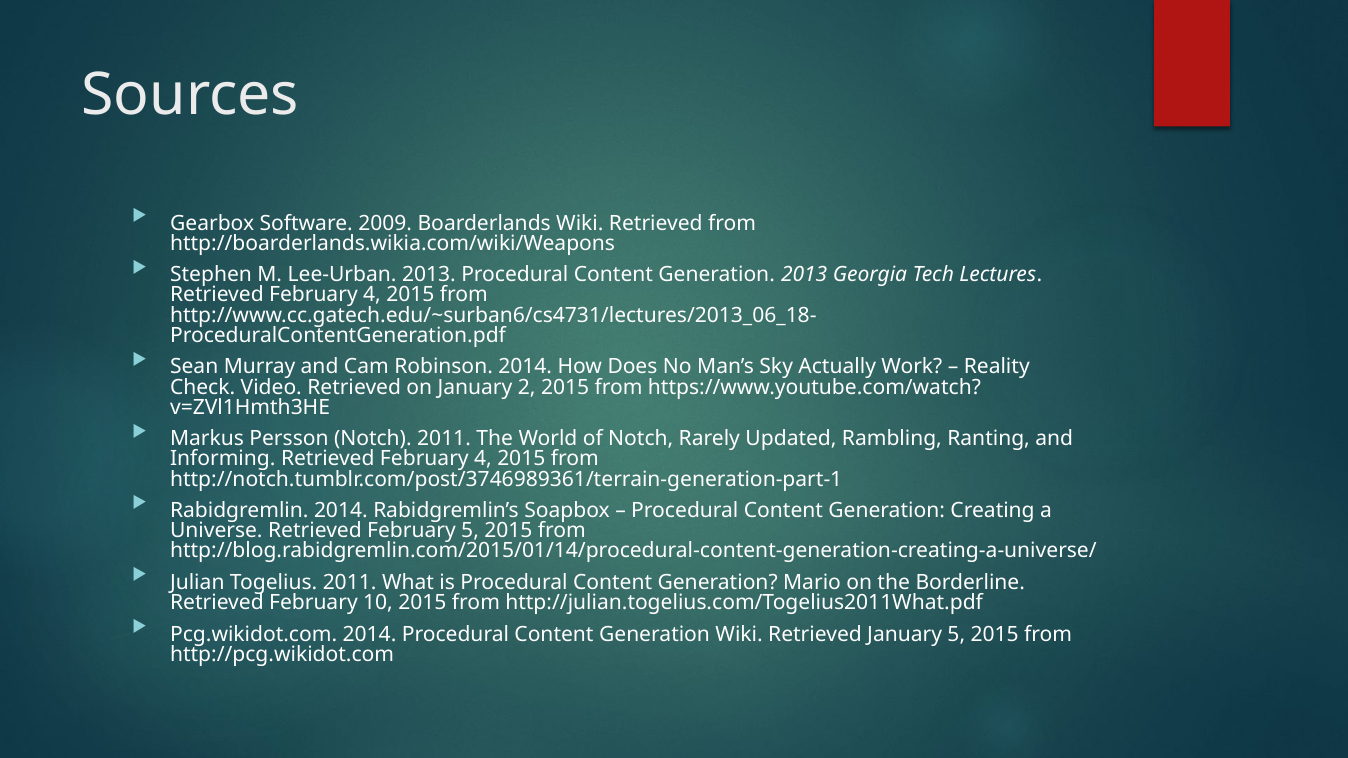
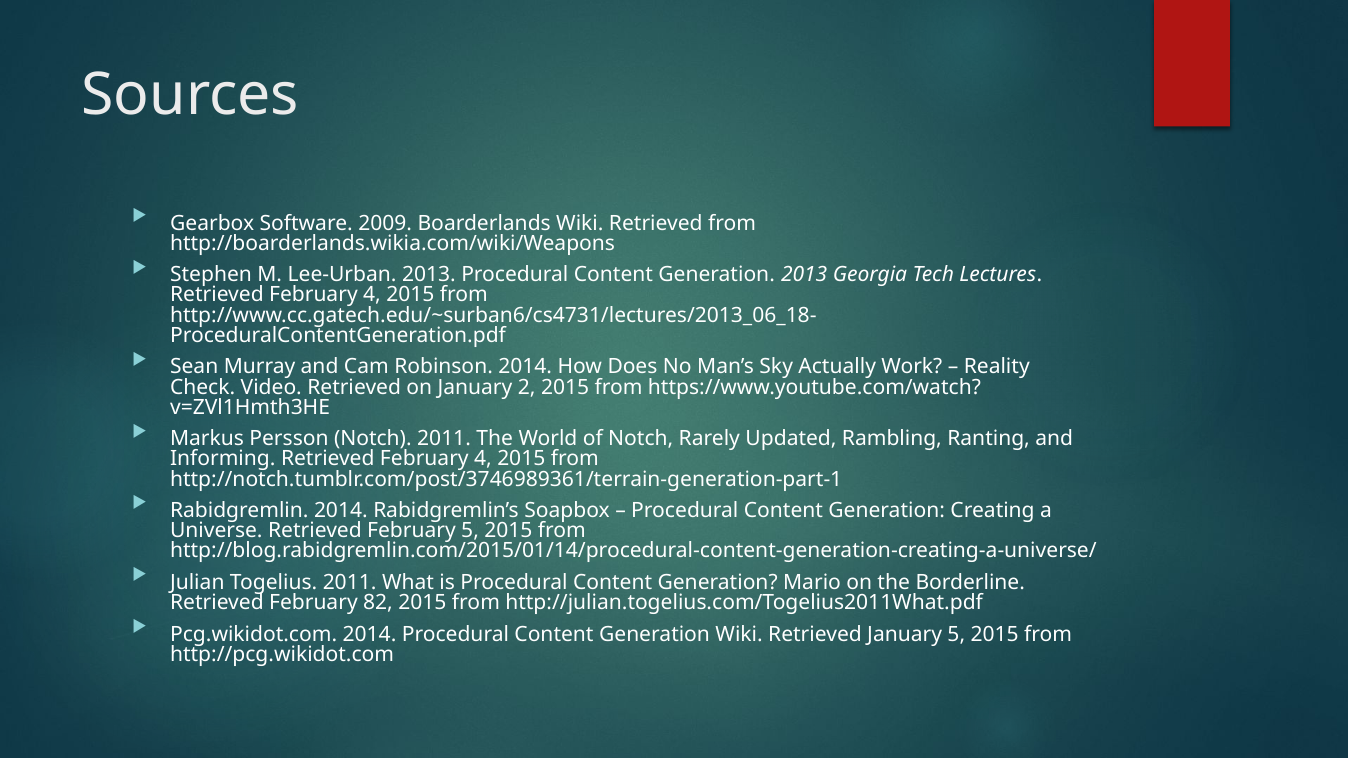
10: 10 -> 82 (378, 603)
